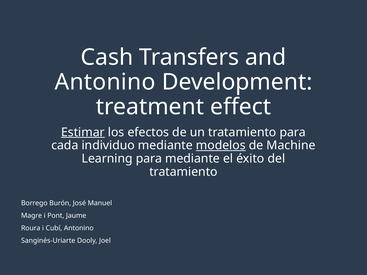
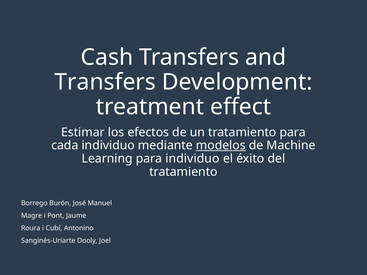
Antonino: Antonino -> Transfers (105, 82)
Estimar underline: present -> none (83, 132)
para mediante: mediante -> individuo (192, 159)
